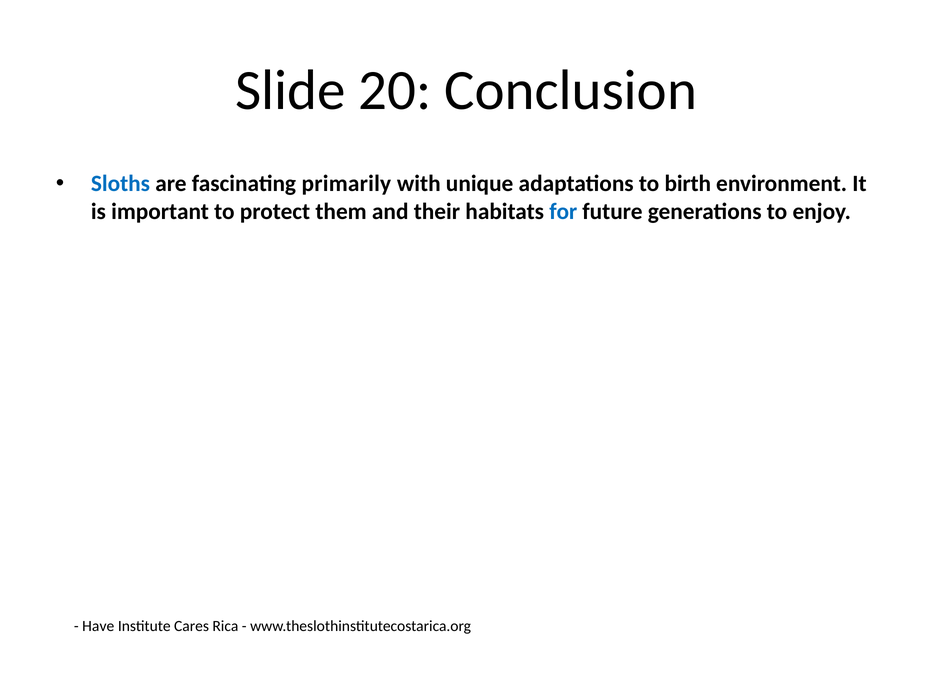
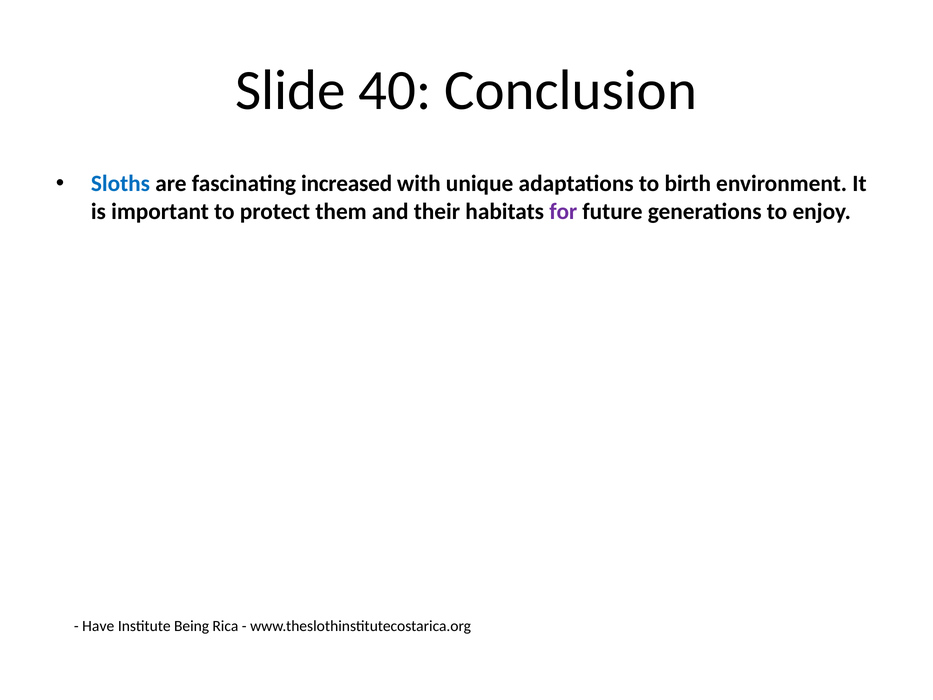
20: 20 -> 40 (395, 90)
primarily: primarily -> increased (347, 184)
for colour: blue -> purple (563, 212)
Cares: Cares -> Being (192, 626)
